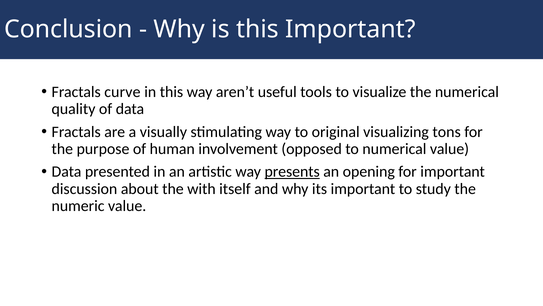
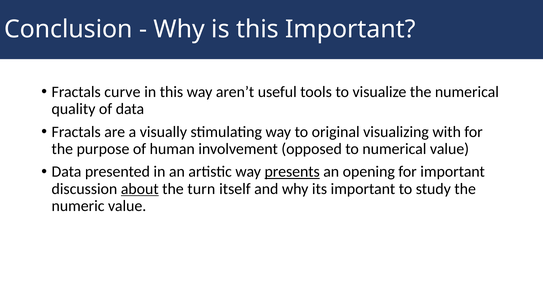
tons: tons -> with (447, 132)
about underline: none -> present (140, 188)
with: with -> turn (201, 188)
